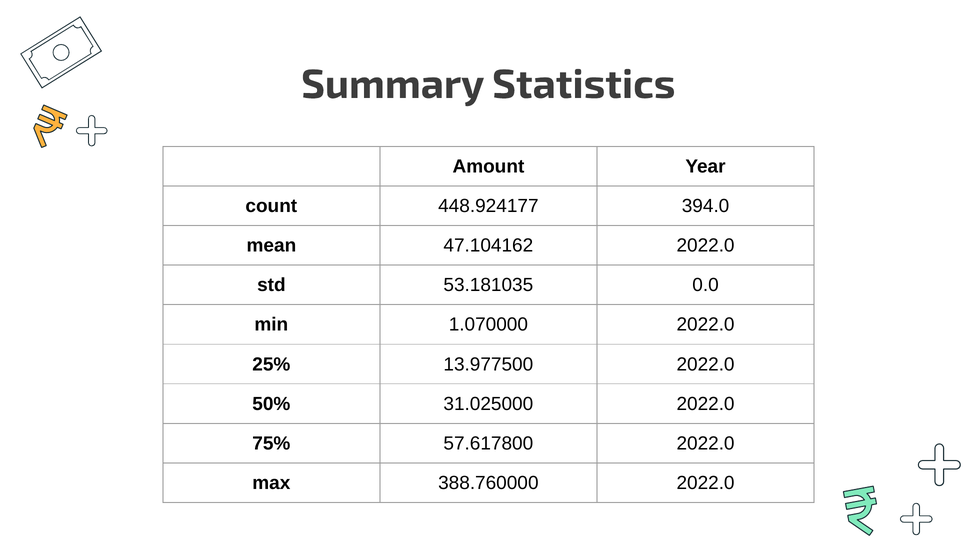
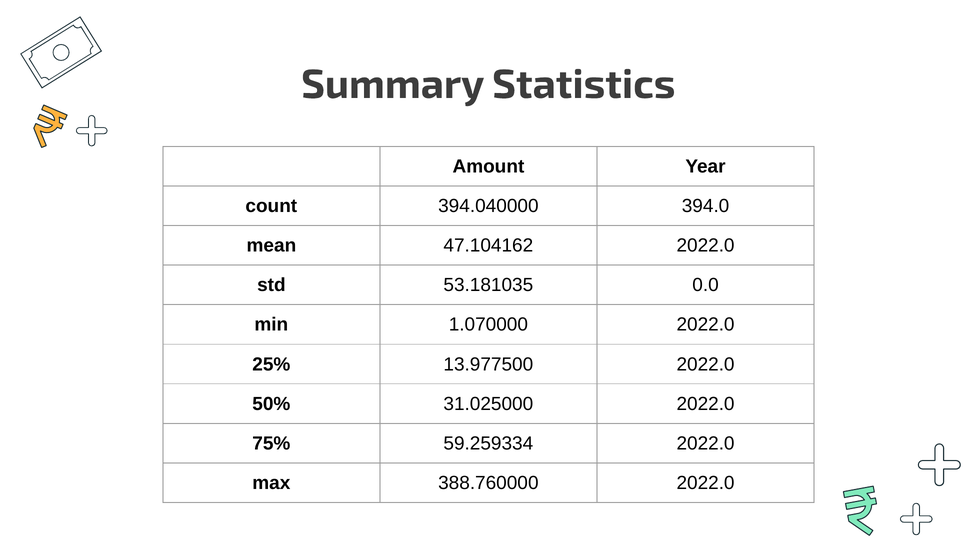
448.924177: 448.924177 -> 394.040000 (488, 206)
57.617800: 57.617800 -> 59.259334 (488, 444)
